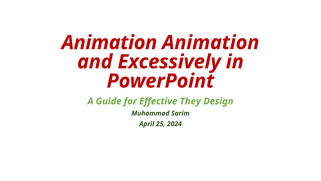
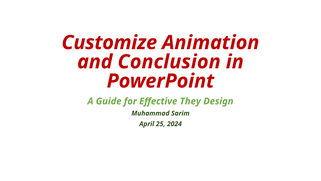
Animation: Animation -> Customize (109, 43)
Excessively: Excessively -> Conclusion (169, 62)
